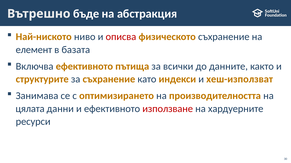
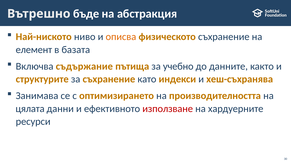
описва colour: red -> orange (121, 37)
Включва ефективното: ефективното -> съдържание (84, 67)
всички: всички -> учебно (178, 67)
хеш-използват: хеш-използват -> хеш-съхранява (240, 79)
